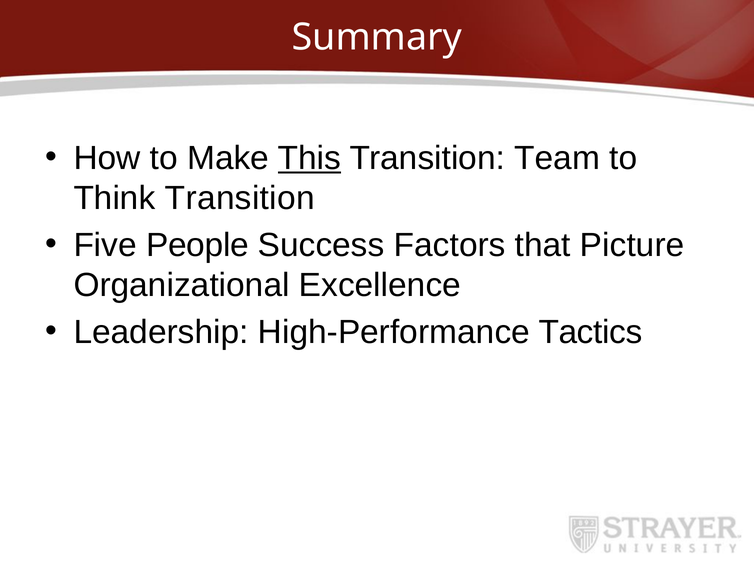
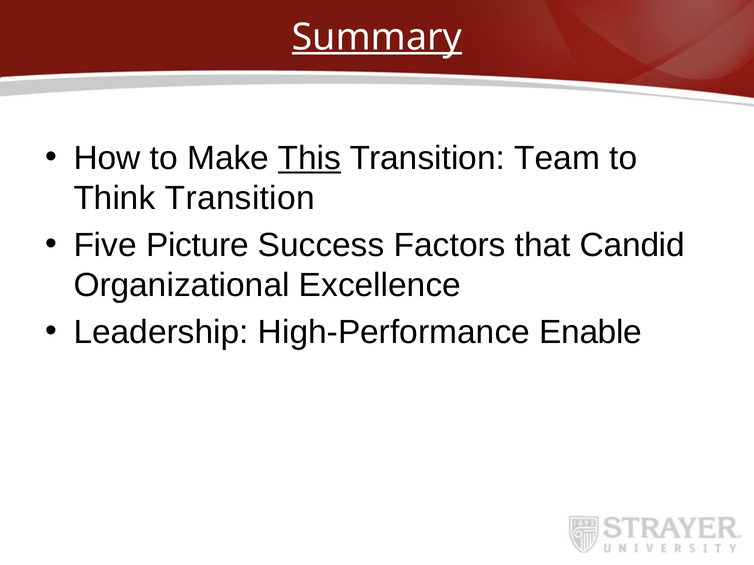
Summary underline: none -> present (377, 37)
People: People -> Picture (197, 245)
Picture: Picture -> Candid (632, 245)
Tactics: Tactics -> Enable (591, 332)
